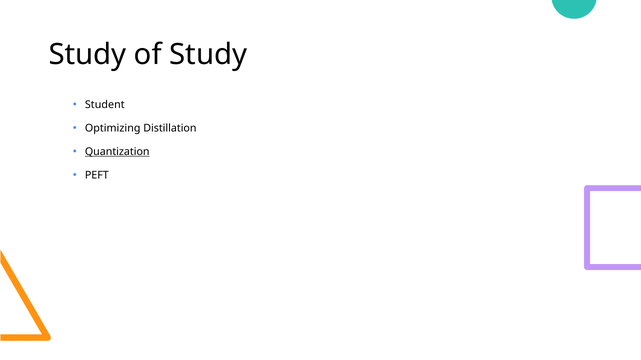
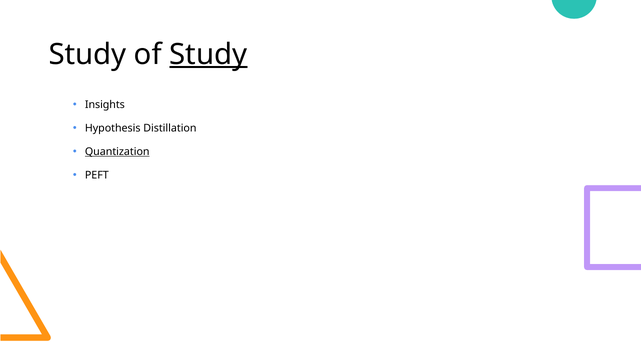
Study underline: none -> present (208, 55)
Student: Student -> Insights (105, 105)
Optimizing: Optimizing -> Hypothesis (113, 128)
